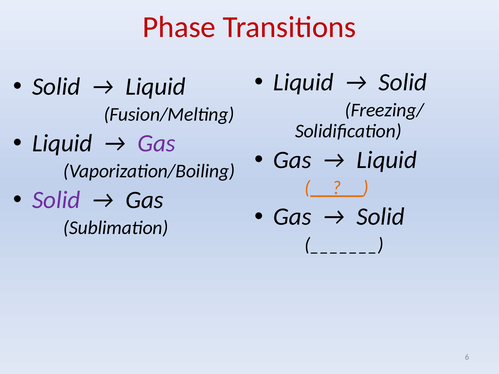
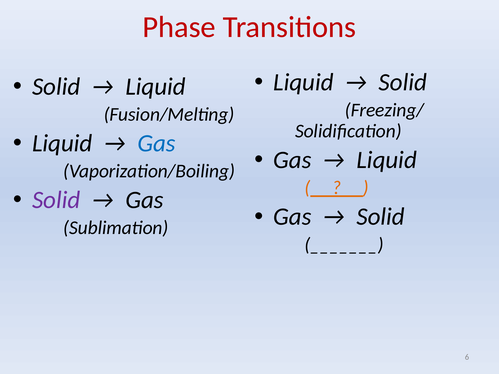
Gas colour: purple -> blue (157, 143)
